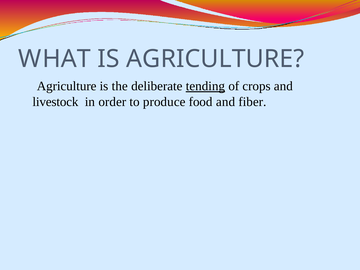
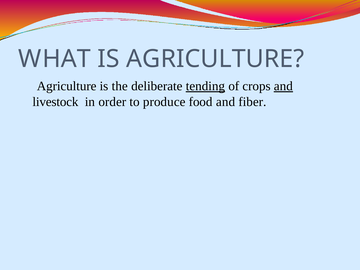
and underline: none -> present (283, 86)
